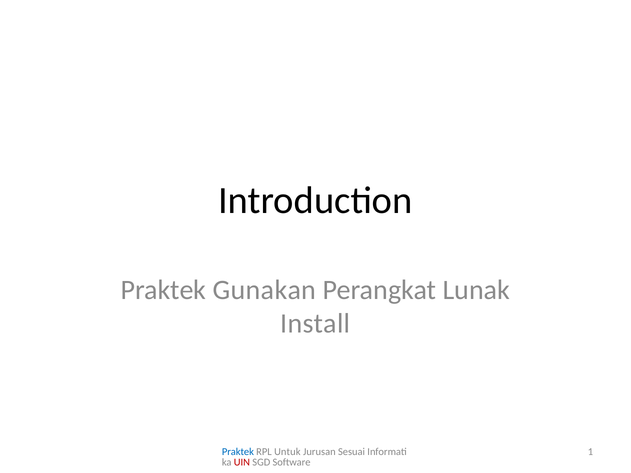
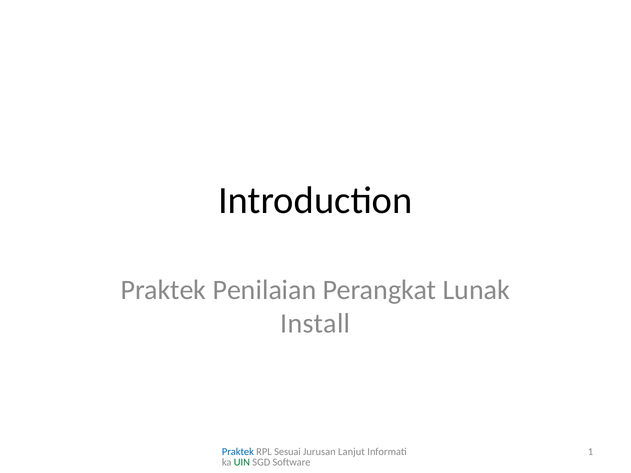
Gunakan: Gunakan -> Penilaian (265, 290)
Untuk: Untuk -> Sesuai (287, 452)
Sesuai: Sesuai -> Lanjut (351, 452)
UIN colour: red -> green (242, 462)
